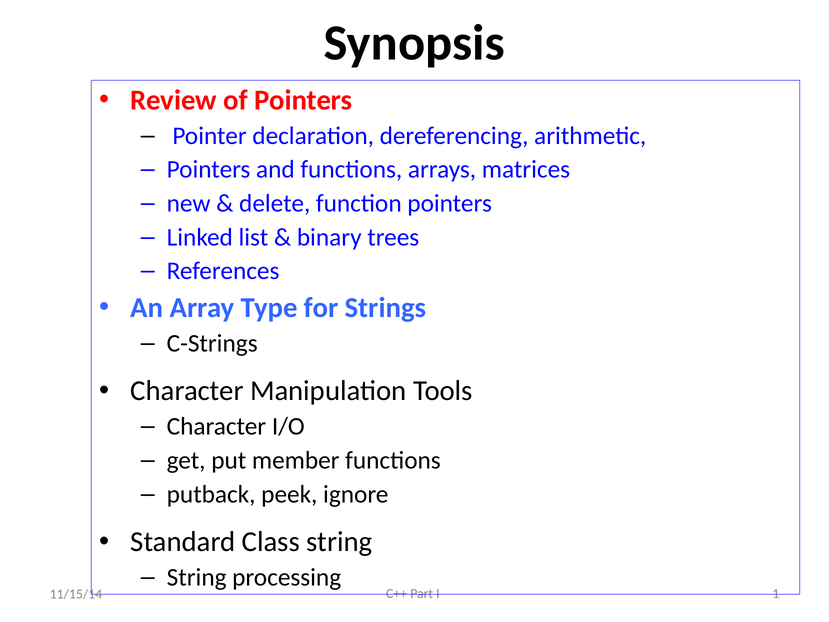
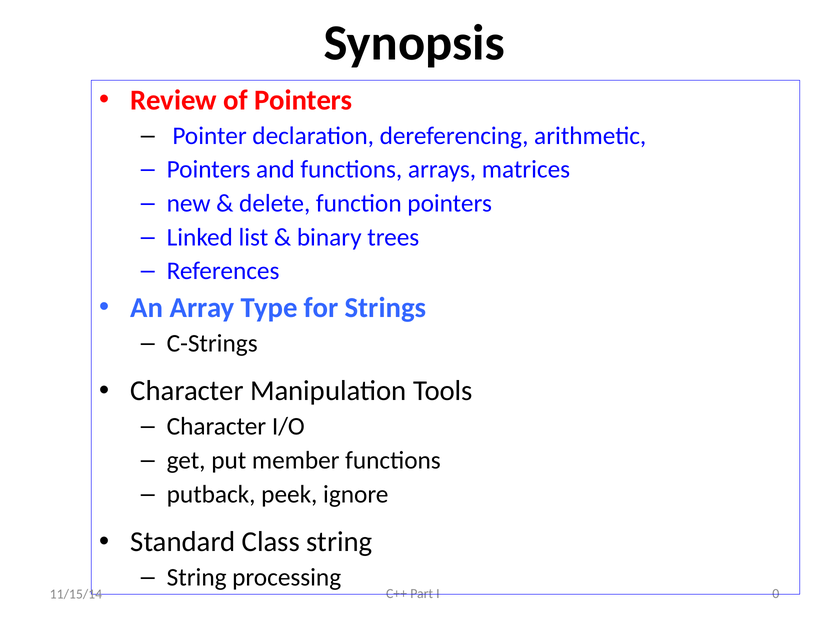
1: 1 -> 0 (776, 594)
